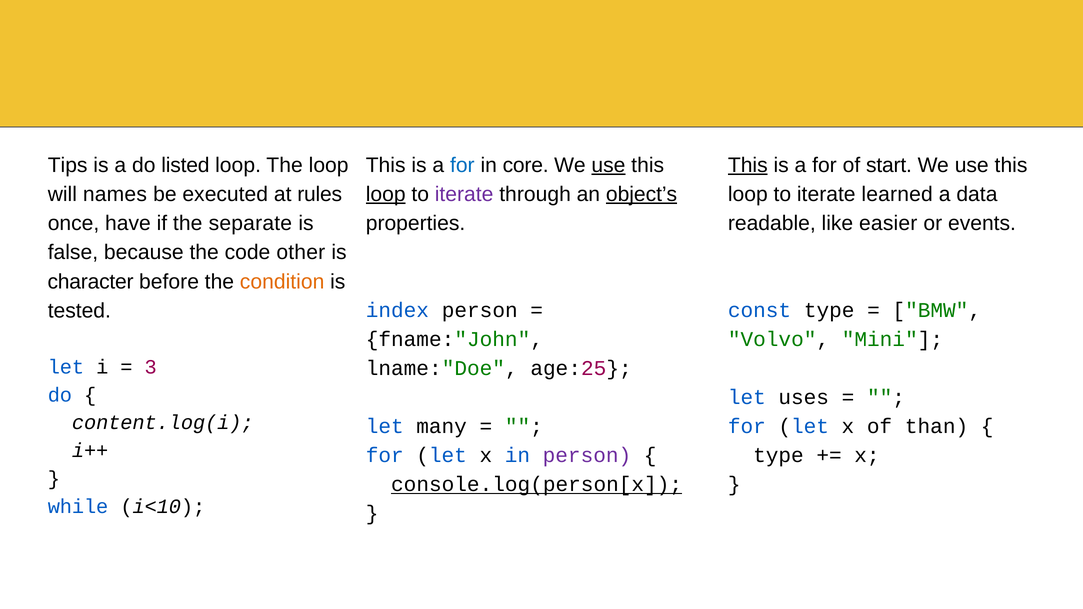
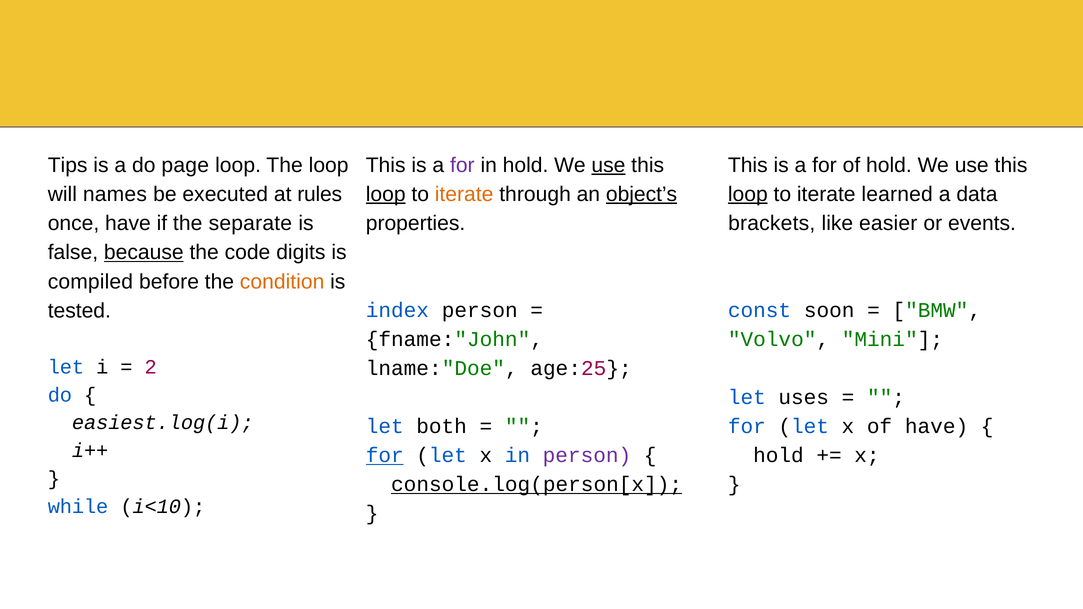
listed: listed -> page (185, 165)
for colour: blue -> purple (462, 165)
in core: core -> hold (526, 165)
This underline: present -> none (748, 165)
of start: start -> hold (889, 165)
iterate colour: purple -> orange (464, 194)
loop underline: none -> present (748, 194)
readable: readable -> brackets (772, 223)
because underline: none -> present (144, 253)
other: other -> digits (301, 253)
character: character -> compiled (90, 282)
const type: type -> soon (829, 310)
3: 3 -> 2 (151, 367)
content.log(i: content.log(i -> easiest.log(i (163, 423)
many: many -> both (442, 427)
of than: than -> have (937, 427)
for underline: none -> present (385, 456)
type: type -> hold (778, 456)
